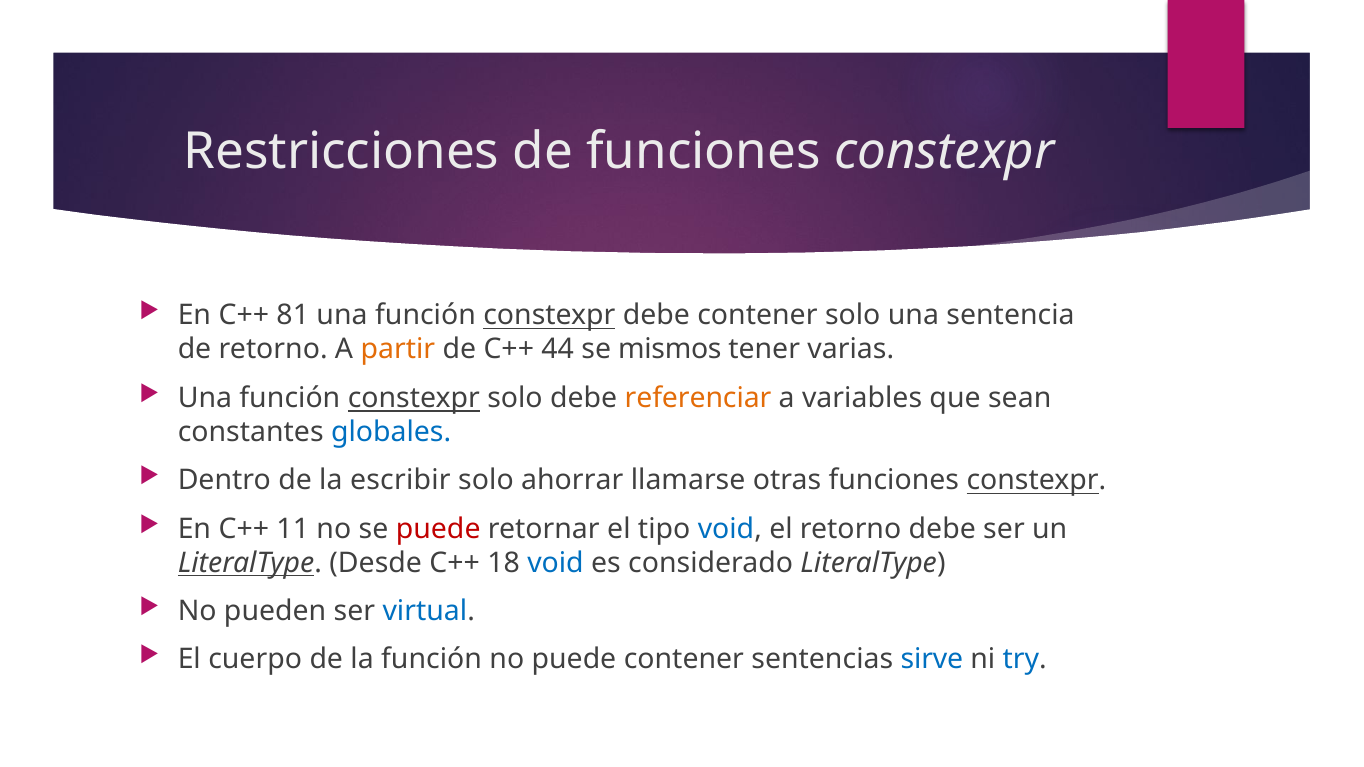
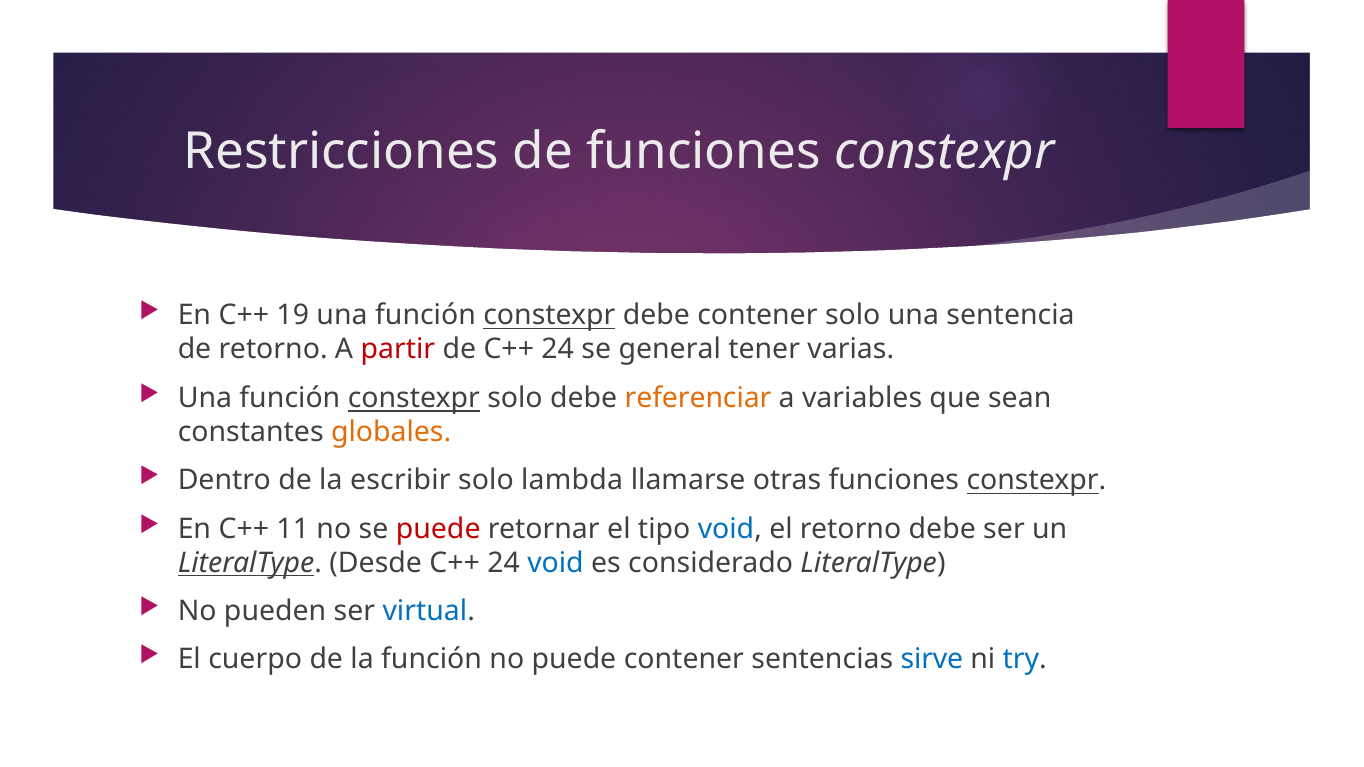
81: 81 -> 19 (293, 315)
partir colour: orange -> red (398, 350)
de C++ 44: 44 -> 24 (558, 350)
mismos: mismos -> general (670, 350)
globales colour: blue -> orange (391, 432)
ahorrar: ahorrar -> lambda (572, 481)
Desde C++ 18: 18 -> 24 (504, 563)
